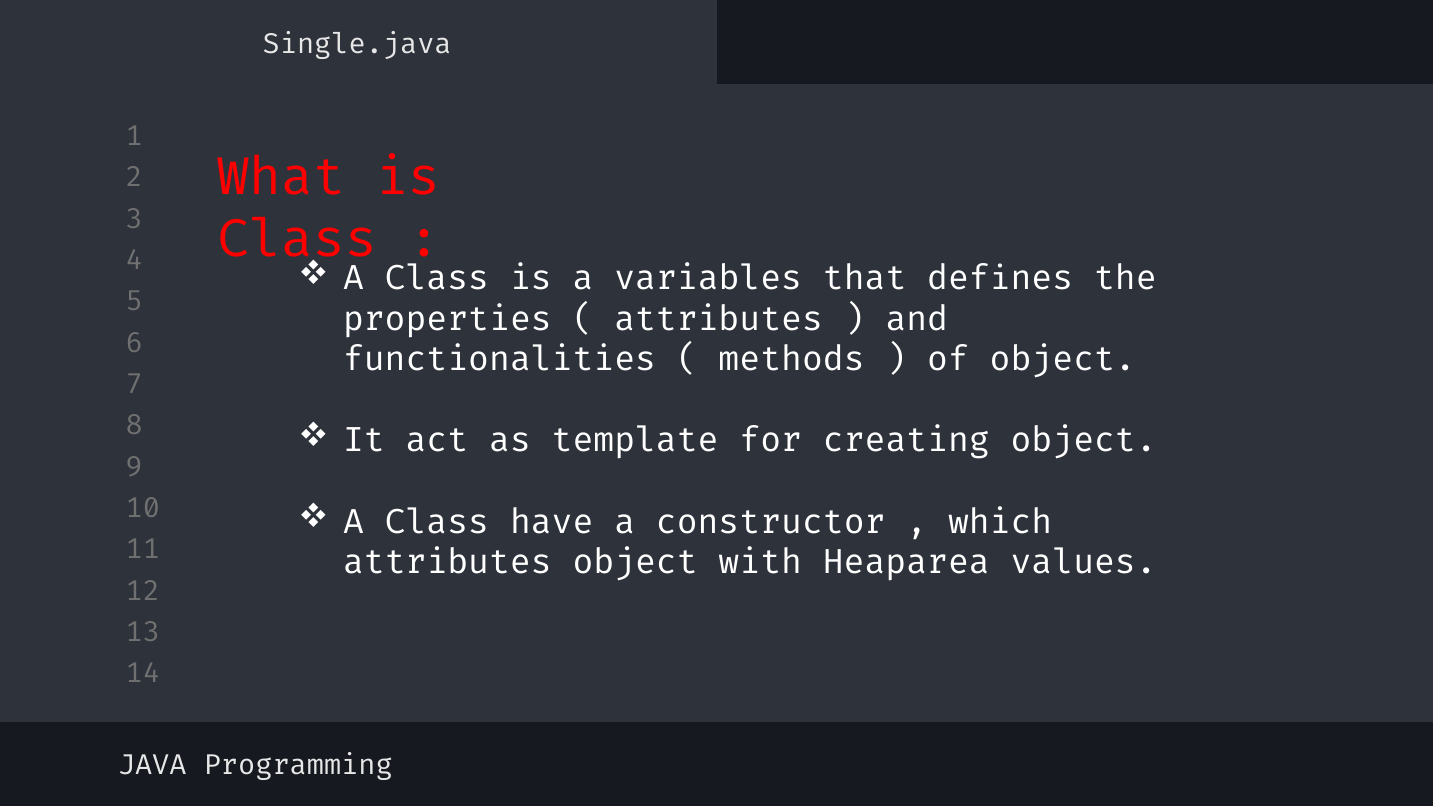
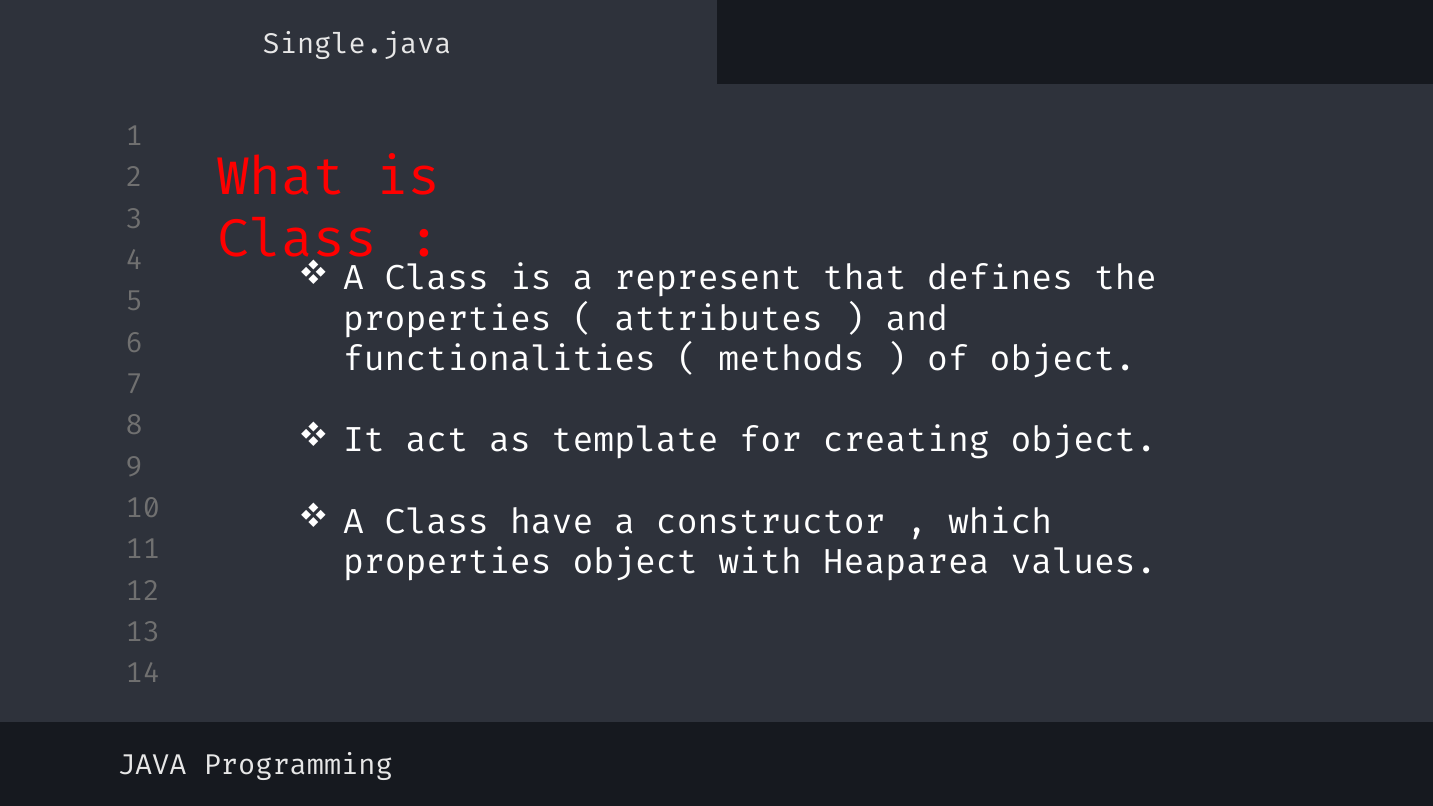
variables: variables -> represent (708, 278)
attributes: attributes -> properties (447, 563)
